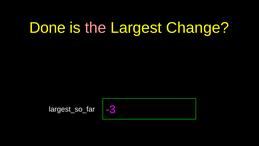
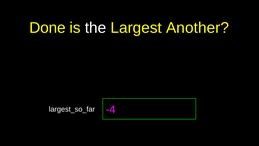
the colour: pink -> white (96, 28)
Change: Change -> Another (198, 28)
-3: -3 -> -4 (111, 109)
